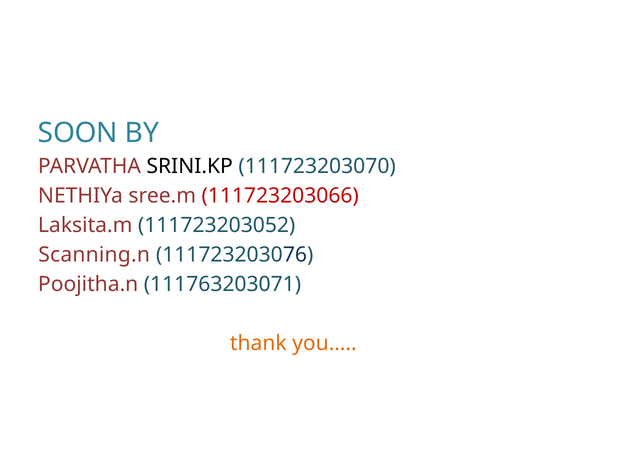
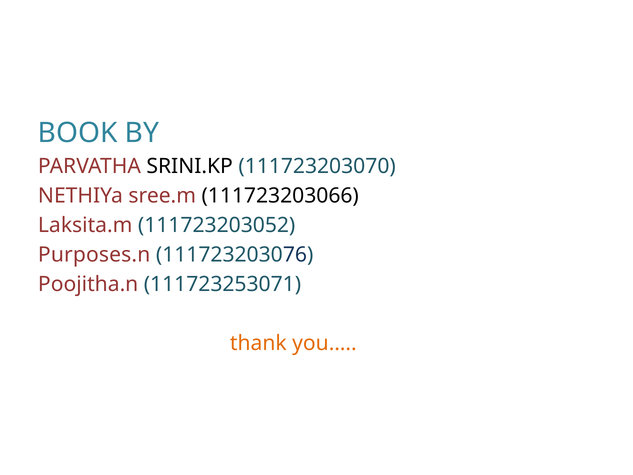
SOON: SOON -> BOOK (78, 133)
111723203066 colour: red -> black (280, 196)
Scanning.n: Scanning.n -> Purposes.n (94, 255)
111763203071: 111763203071 -> 111723253071 (222, 284)
